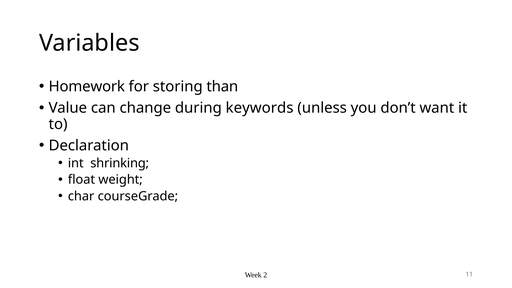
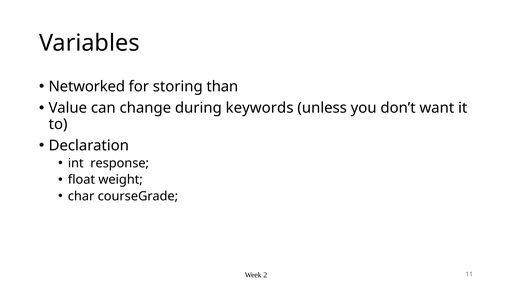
Homework: Homework -> Networked (87, 87)
shrinking: shrinking -> response (120, 163)
